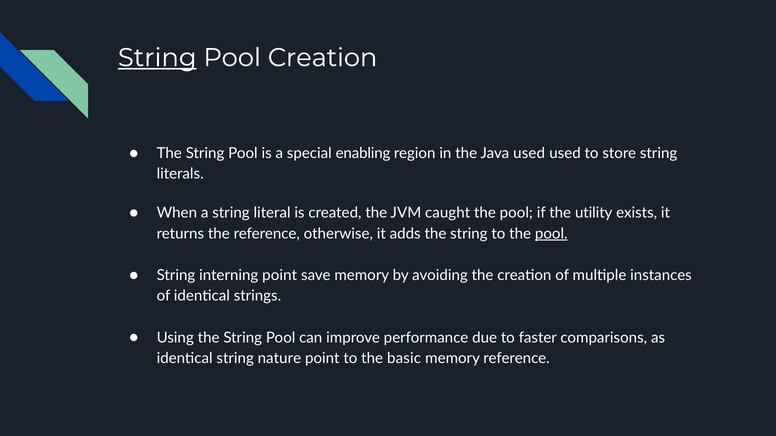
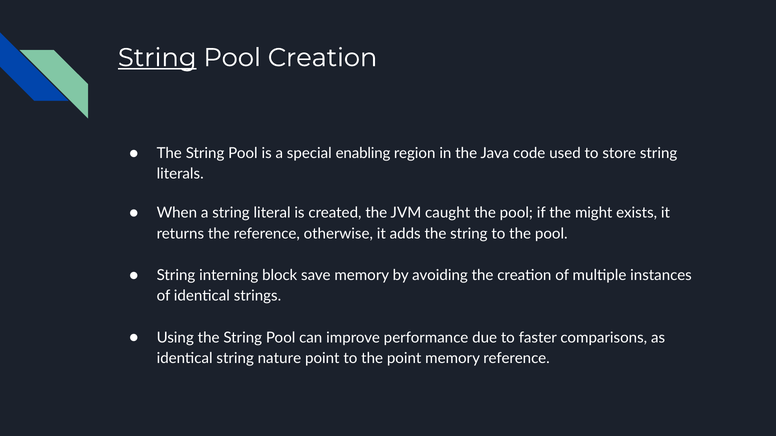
Java used: used -> code (529, 153)
utility: utility -> might (594, 213)
pool underline: present -> none (551, 234)
interning point: point -> block (280, 276)
the basic: basic -> point (404, 359)
